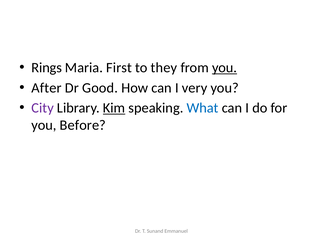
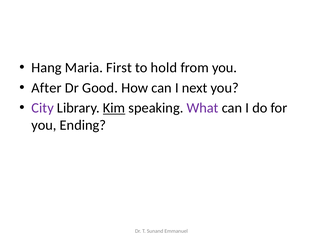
Rings: Rings -> Hang (47, 68)
they: they -> hold (164, 68)
you underline: present -> none (225, 68)
very: very -> next (195, 88)
What colour: blue -> purple (203, 108)
Before: Before -> Ending (83, 125)
